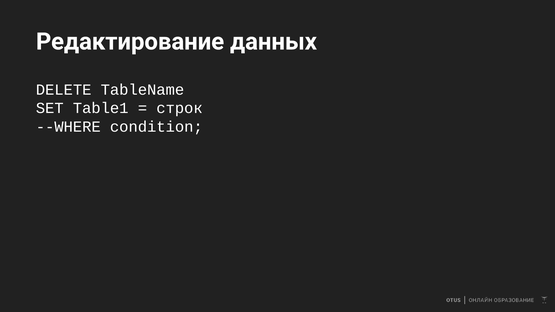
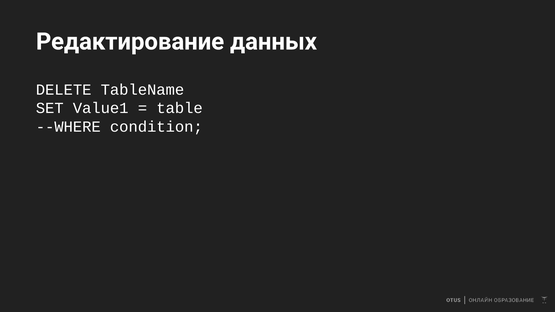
Table1: Table1 -> Value1 (101, 108)
строк: строк -> table (180, 108)
